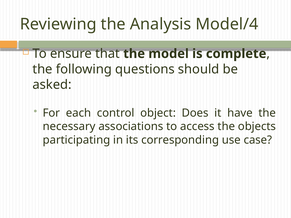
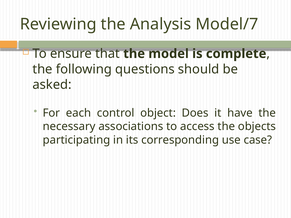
Model/4: Model/4 -> Model/7 (227, 24)
